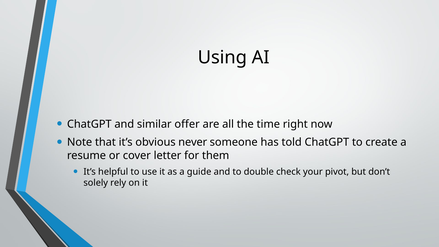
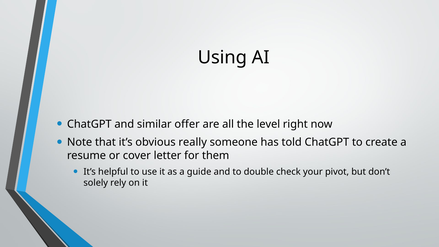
time: time -> level (268, 124)
never: never -> really (193, 142)
